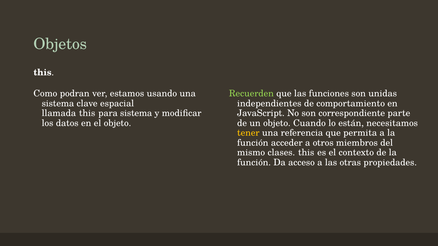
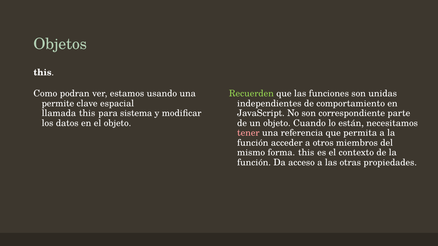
sistema: sistema -> permite (58, 104)
tener colour: yellow -> pink (248, 133)
clases: clases -> forma (281, 153)
